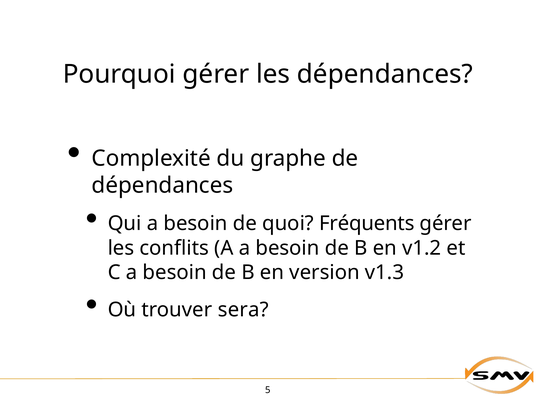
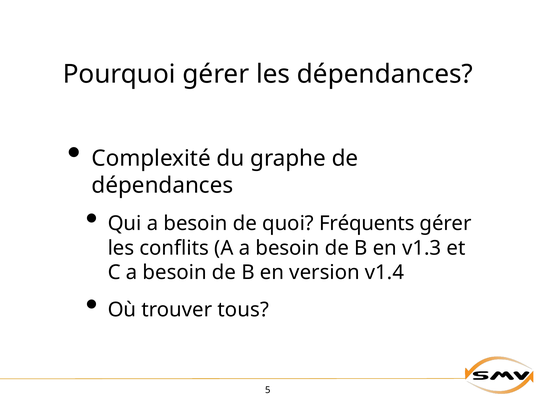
v1.2: v1.2 -> v1.3 (422, 248)
v1.3: v1.3 -> v1.4 (385, 273)
sera: sera -> tous (243, 310)
